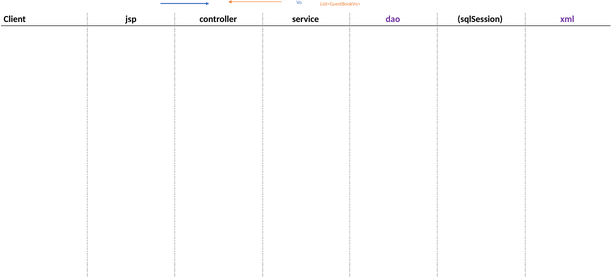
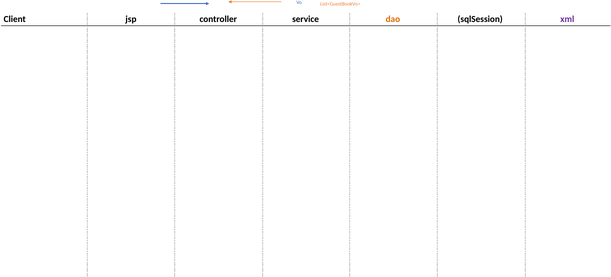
dao colour: purple -> orange (393, 19)
